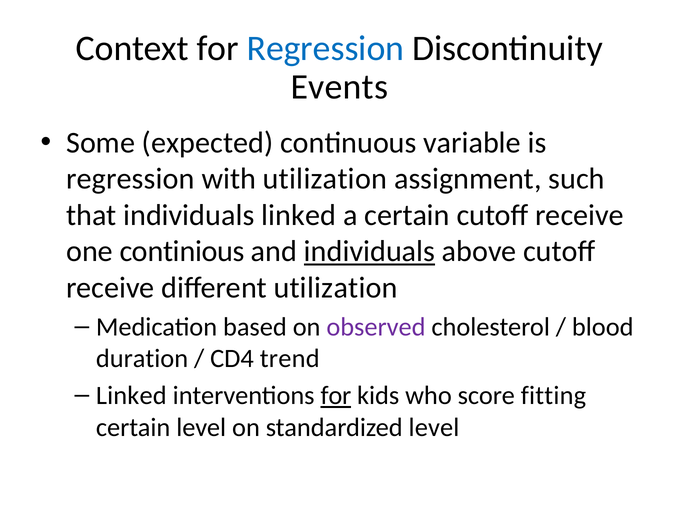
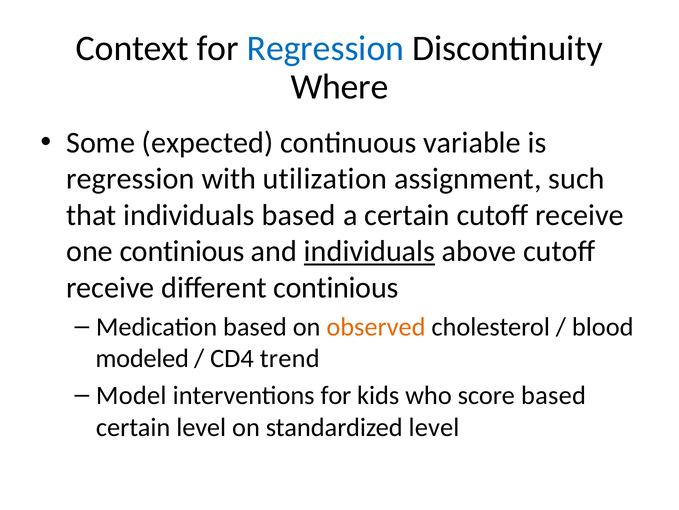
Events: Events -> Where (340, 87)
individuals linked: linked -> based (299, 215)
different utilization: utilization -> continious (336, 287)
observed colour: purple -> orange (376, 326)
duration: duration -> modeled (142, 358)
Linked: Linked -> Model (131, 395)
for underline: present -> none (336, 395)
score fitting: fitting -> based (553, 395)
